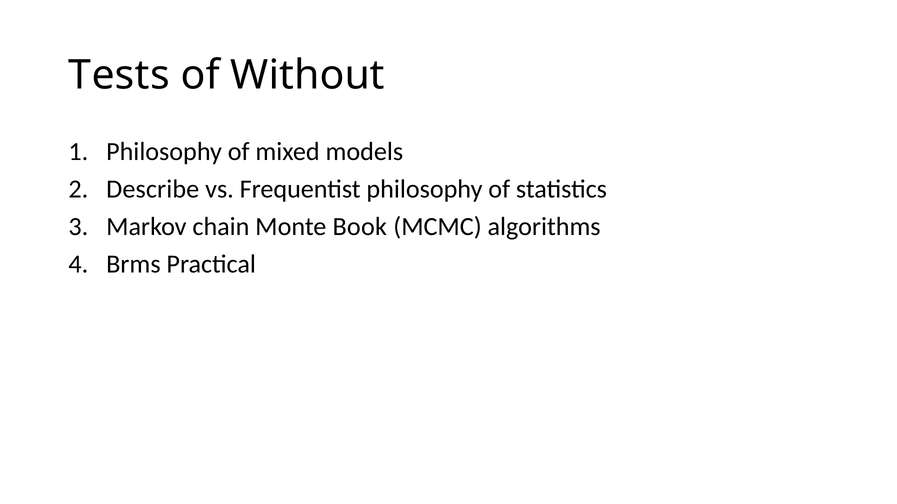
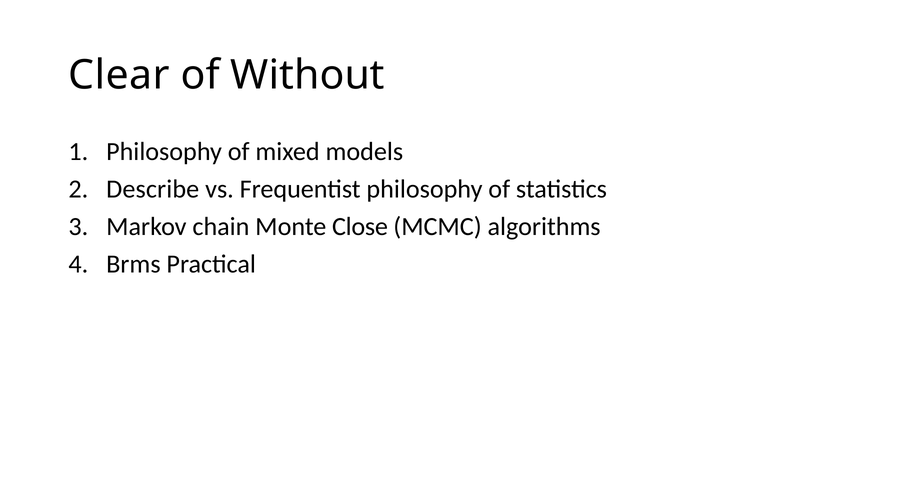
Tests: Tests -> Clear (119, 75)
Book: Book -> Close (360, 227)
